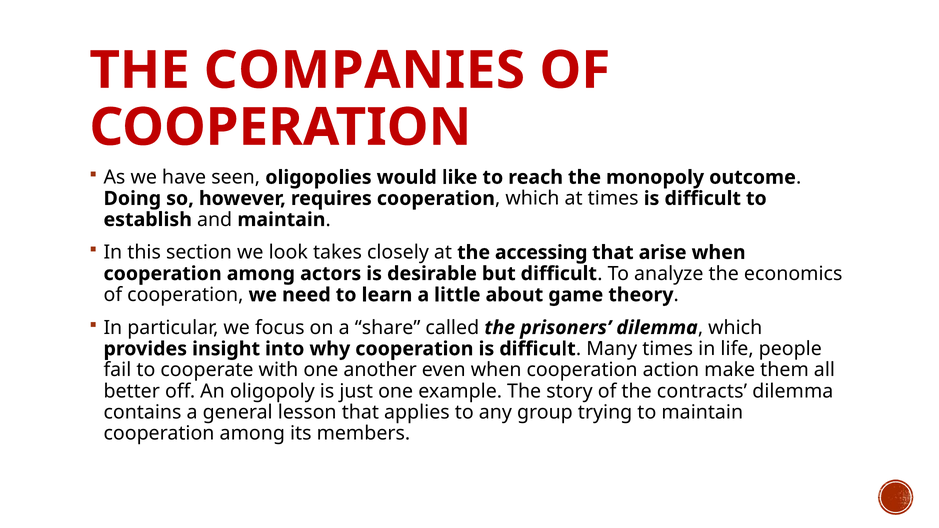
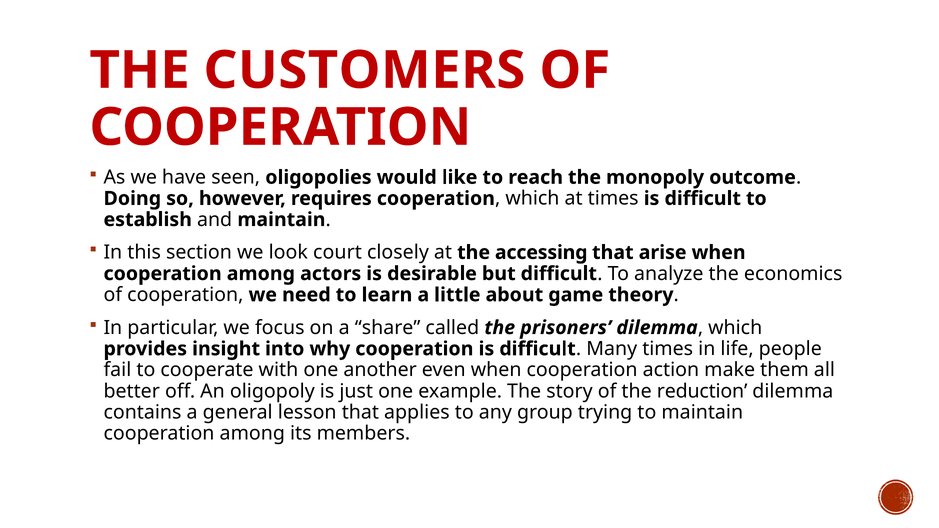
COMPANIES: COMPANIES -> CUSTOMERS (364, 70)
takes: takes -> court (337, 253)
contracts: contracts -> reduction (702, 391)
